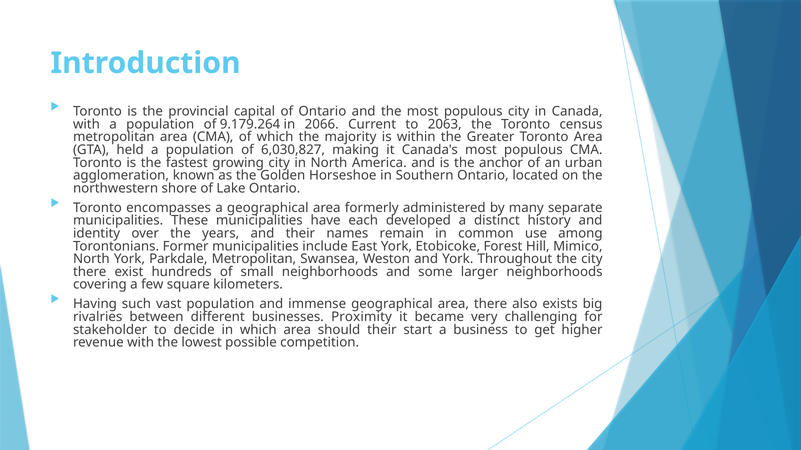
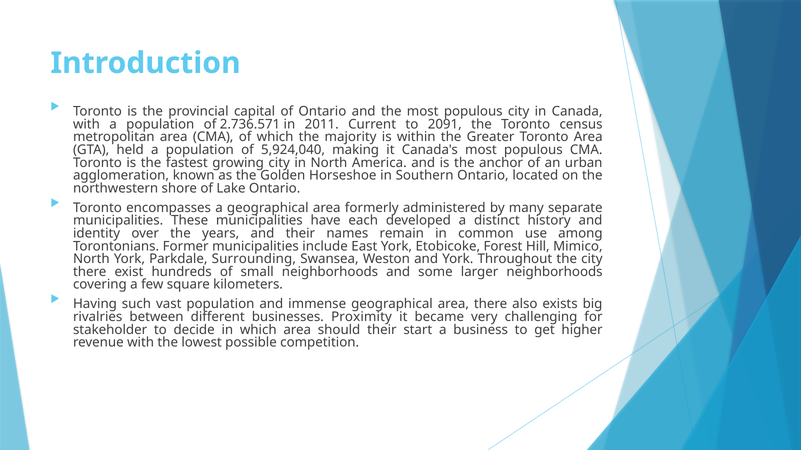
9.179.264: 9.179.264 -> 2.736.571 (250, 124)
2066: 2066 -> 2011 (322, 124)
2063: 2063 -> 2091 (445, 124)
6,030,827: 6,030,827 -> 5,924,040 (293, 150)
Parkdale Metropolitan: Metropolitan -> Surrounding (254, 259)
